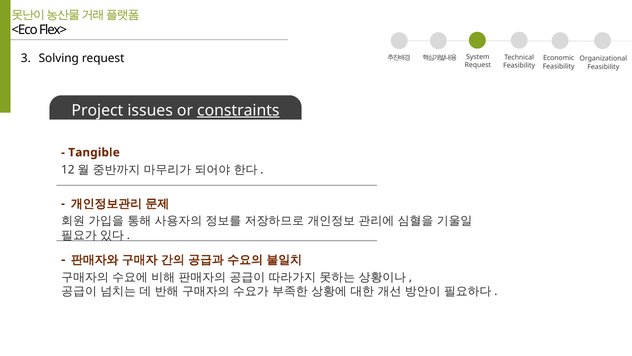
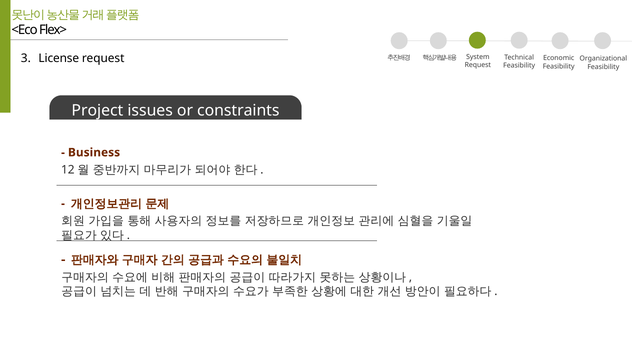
Solving: Solving -> License (59, 58)
constraints underline: present -> none (238, 110)
Tangible: Tangible -> Business (94, 152)
